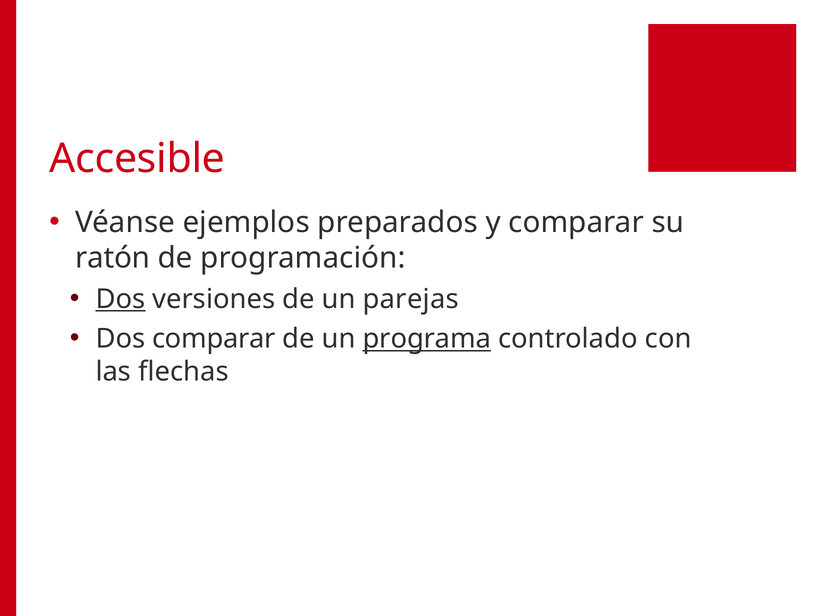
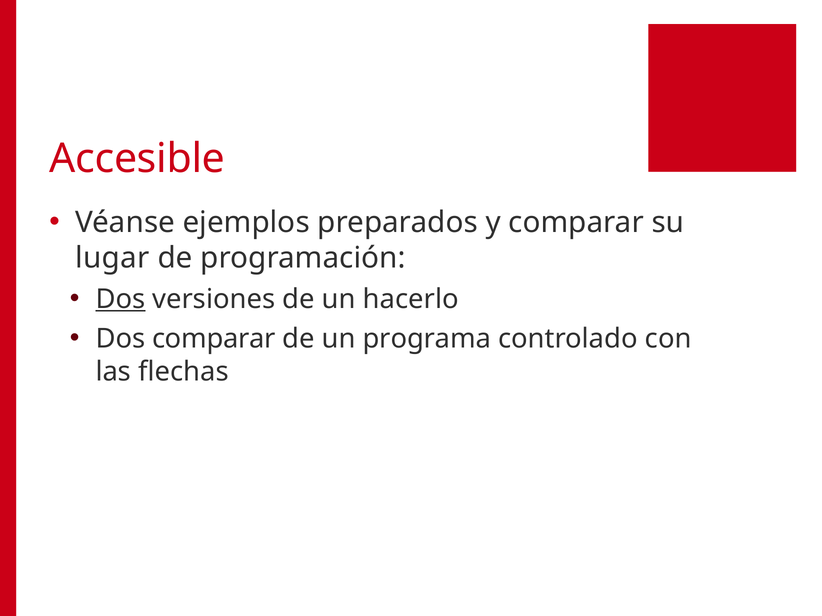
ratón: ratón -> lugar (112, 258)
parejas: parejas -> hacerlo (411, 299)
programa underline: present -> none (427, 339)
